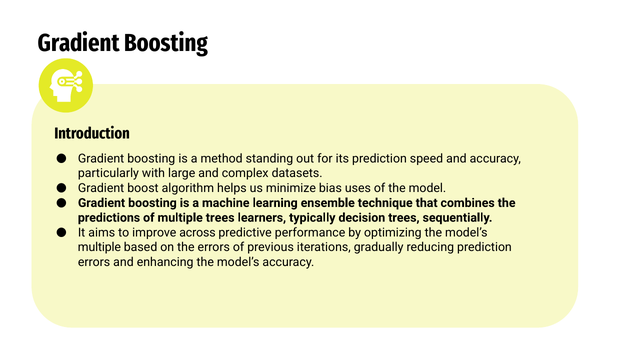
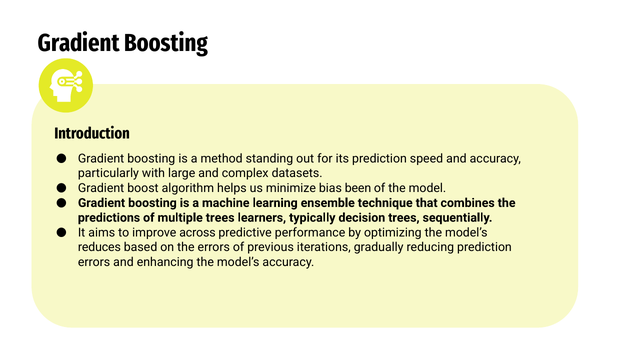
uses: uses -> been (358, 188)
multiple: multiple -> reduces (99, 247)
